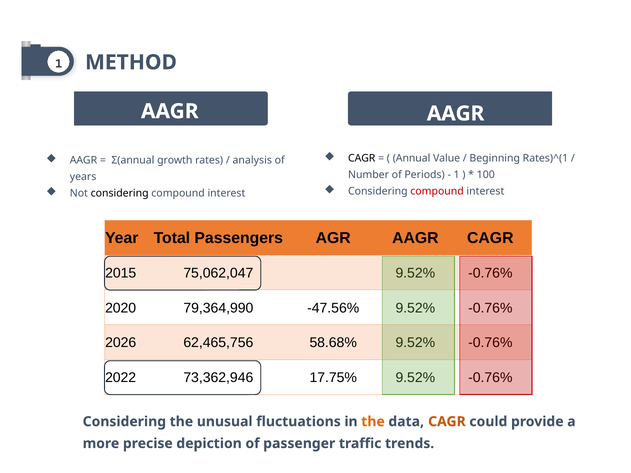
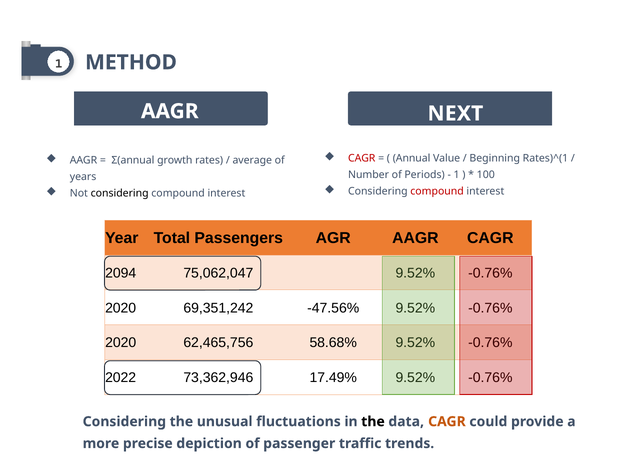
AAGR AAGR: AAGR -> NEXT (455, 114)
CAGR colour: black -> red (362, 159)
analysis: analysis -> average (252, 161)
2015: 2015 -> 2094 (121, 273)
79,364,990: 79,364,990 -> 69,351,242 (218, 308)
2026: 2026 -> 2020 (121, 343)
17.75%: 17.75% -> 17.49% (333, 378)
the colour: orange -> black (373, 422)
